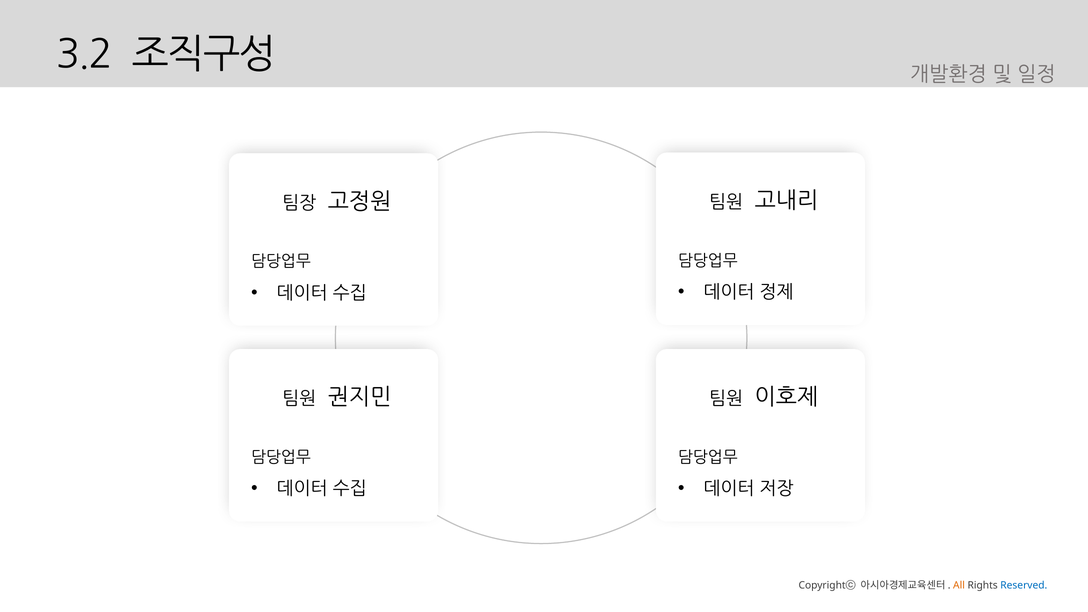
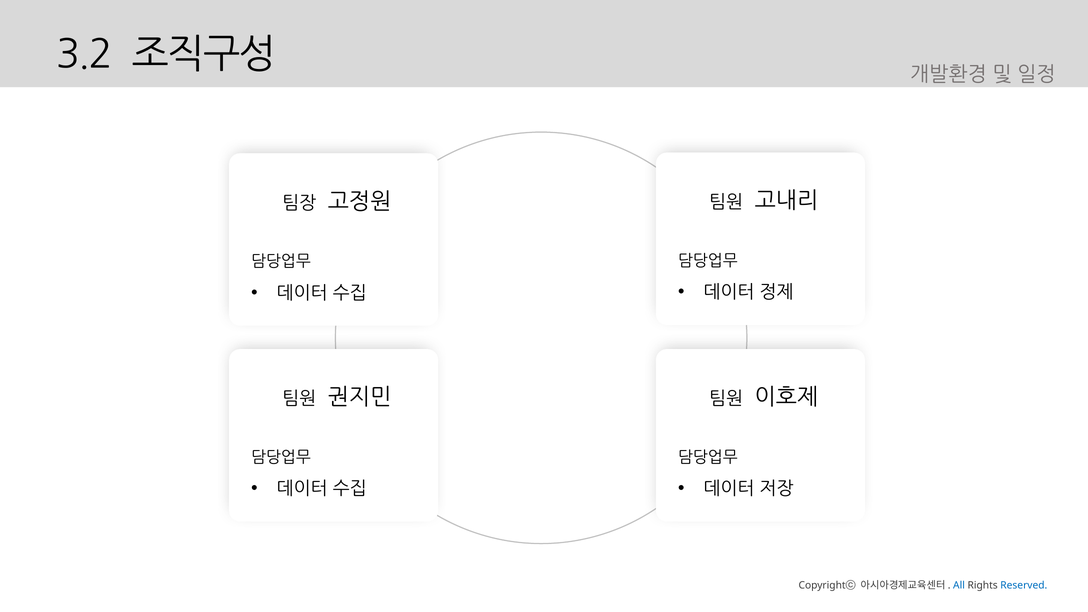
All colour: orange -> blue (959, 585)
